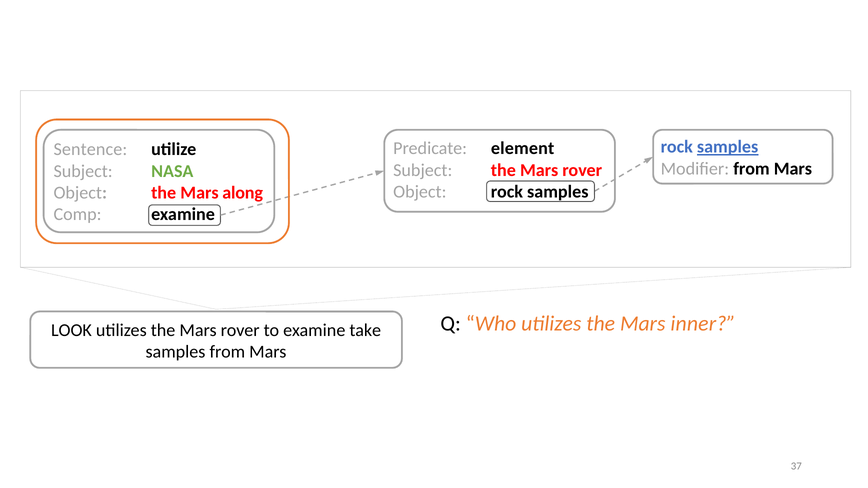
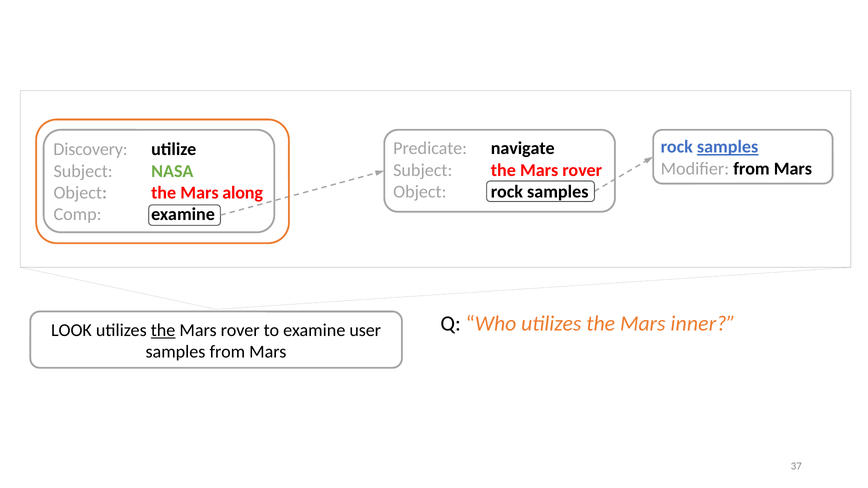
element: element -> navigate (523, 148)
Sentence: Sentence -> Discovery (91, 149)
the underline: none -> present (163, 330)
take: take -> user (365, 330)
